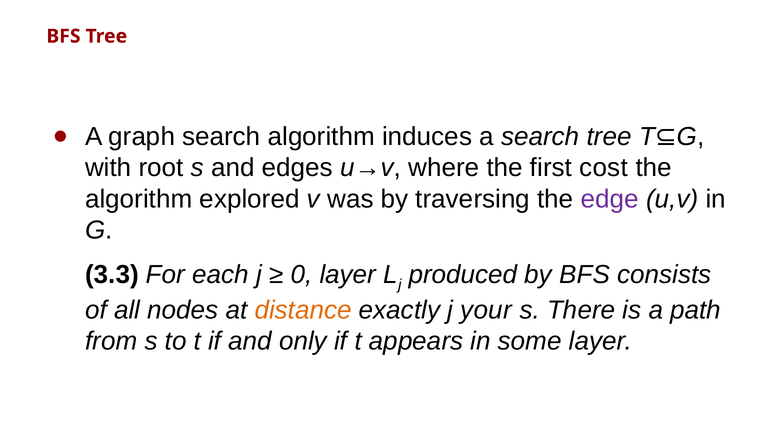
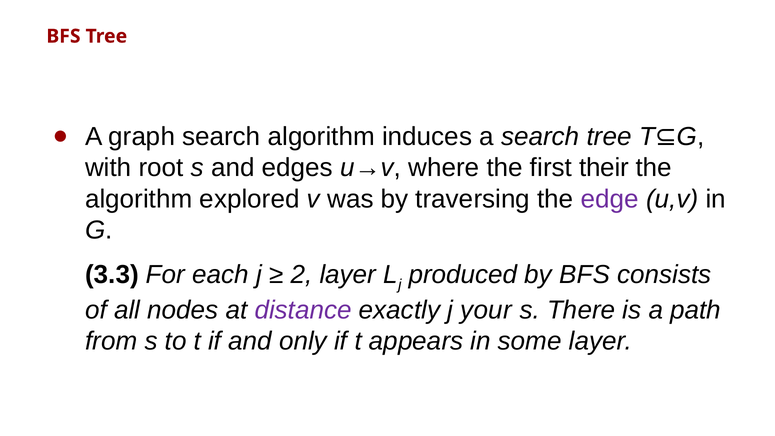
cost: cost -> their (604, 168)
0: 0 -> 2 (301, 274)
distance colour: orange -> purple (303, 310)
